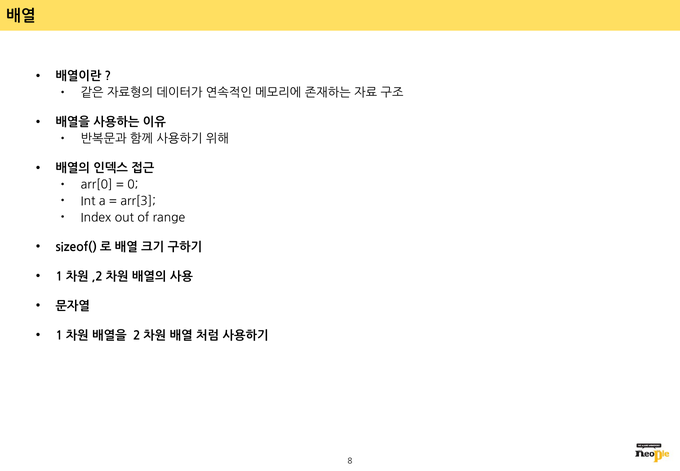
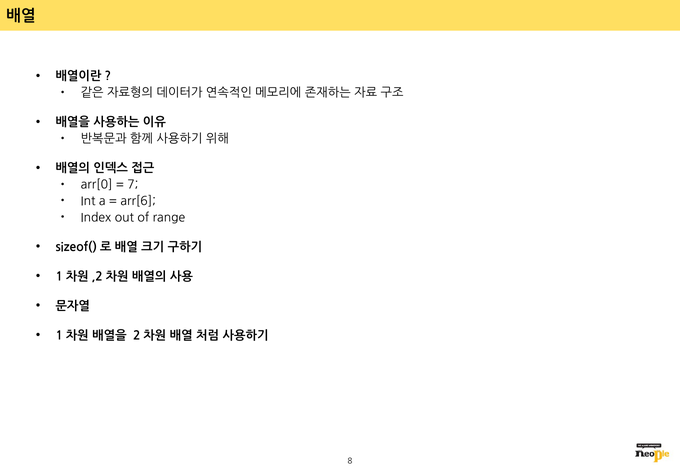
0: 0 -> 7 (133, 185)
arr[3: arr[3 -> arr[6 (138, 201)
